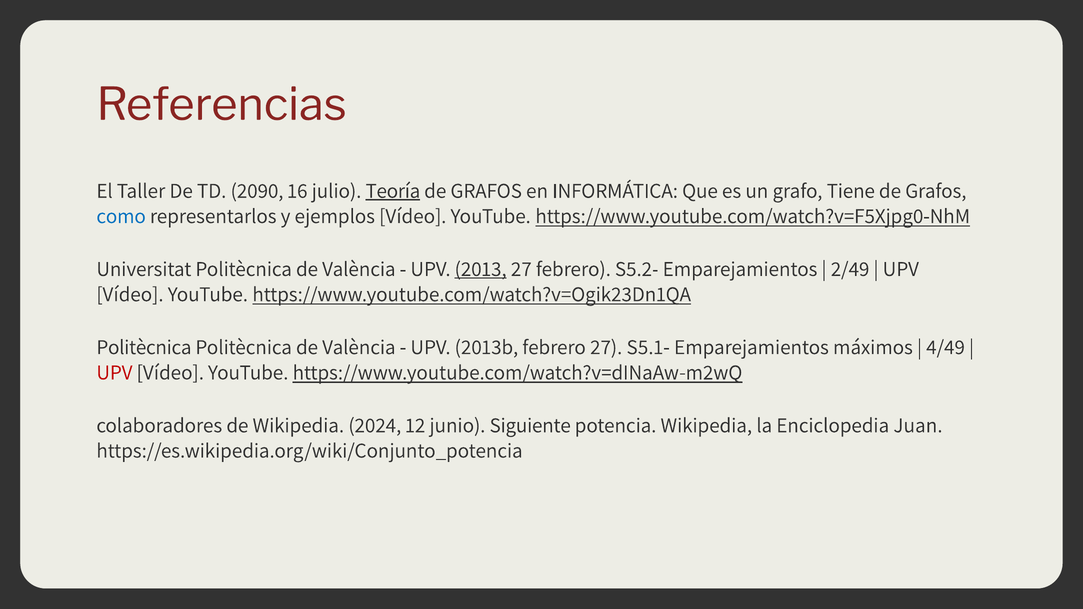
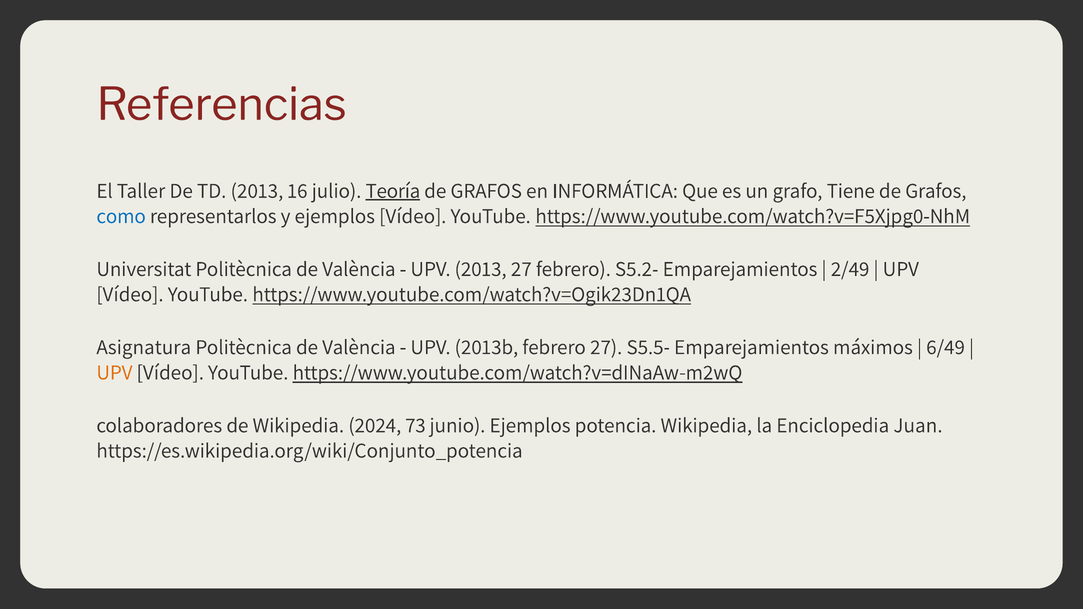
TD 2090: 2090 -> 2013 (257, 191)
2013 underline: present -> none (481, 269)
Politècnica: Politècnica -> Asignatura (144, 347)
S5.1-: S5.1- -> S5.5- (648, 347)
4/49: 4/49 -> 6/49 (946, 347)
UPV colour: red -> orange (114, 373)
12: 12 -> 73 (415, 425)
junio Siguiente: Siguiente -> Ejemplos (530, 425)
